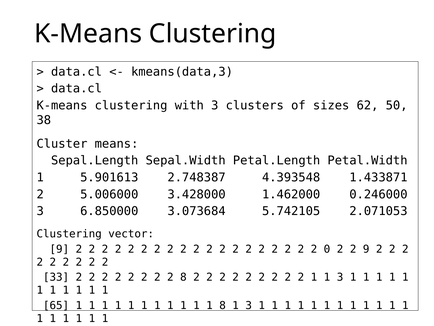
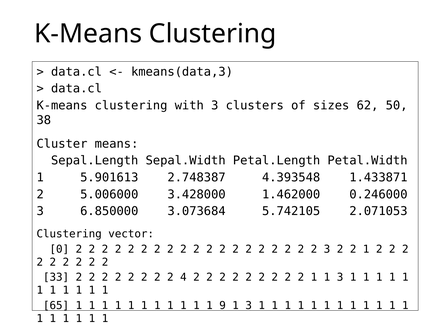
9: 9 -> 0 (59, 249)
2 0: 0 -> 3 (327, 249)
9: 9 -> 1 (366, 249)
2 8: 8 -> 4 (183, 277)
1 8: 8 -> 9 (223, 305)
